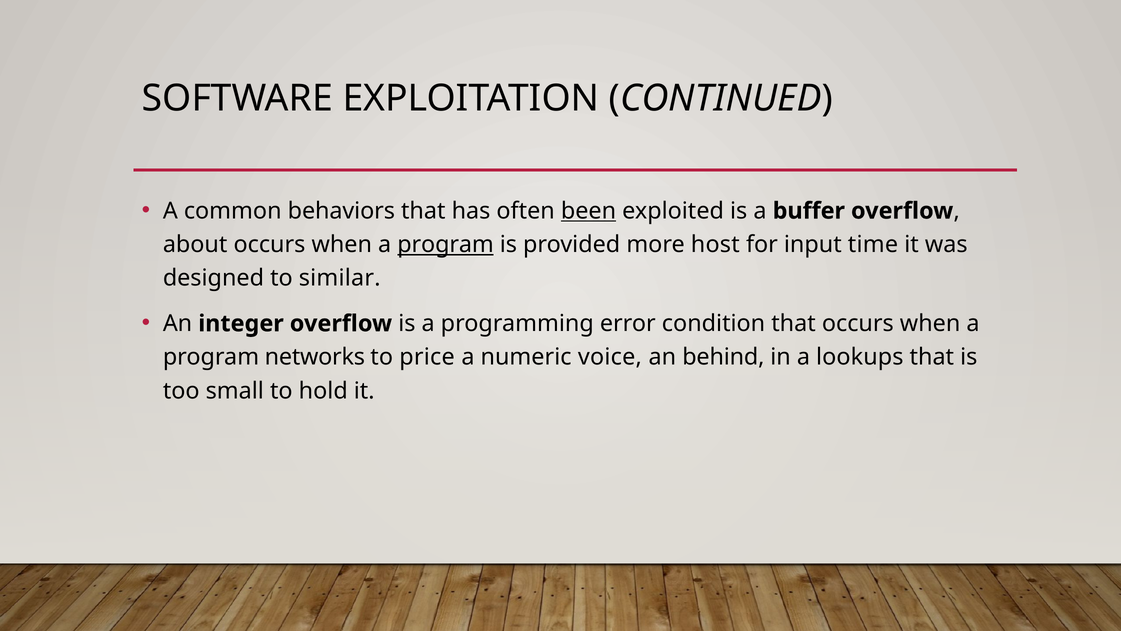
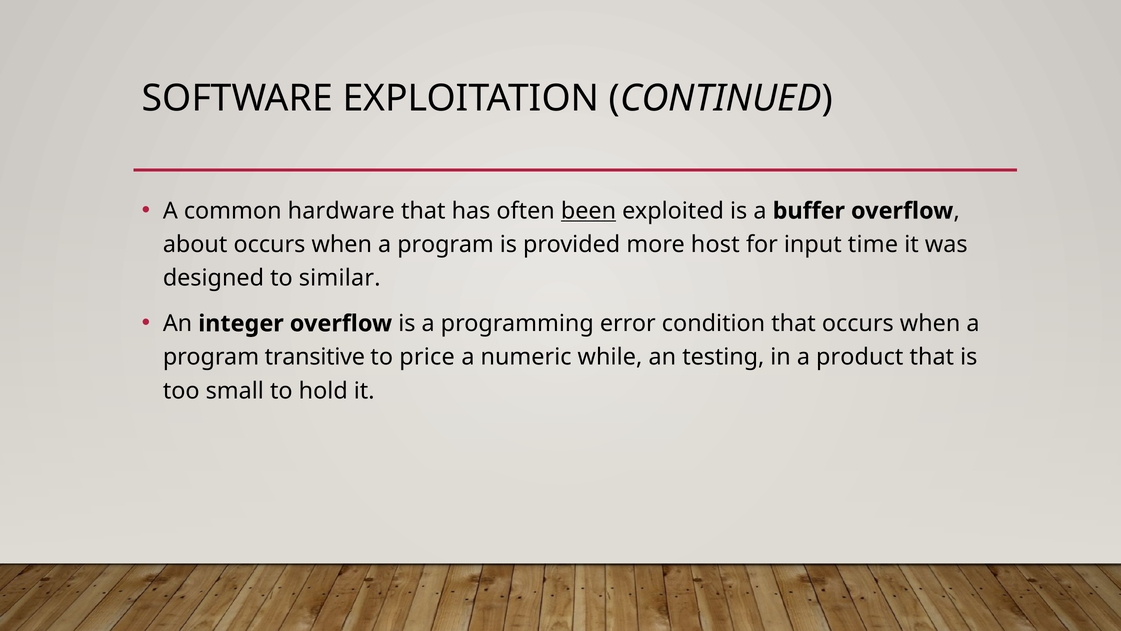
behaviors: behaviors -> hardware (341, 211)
program underline: present -> none (446, 244)
networks: networks -> transitive (315, 357)
voice: voice -> while (610, 357)
behind: behind -> testing (723, 357)
lookups: lookups -> product (860, 357)
